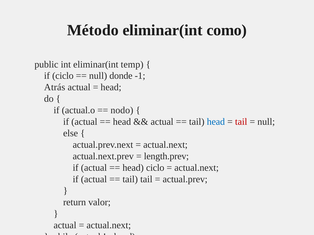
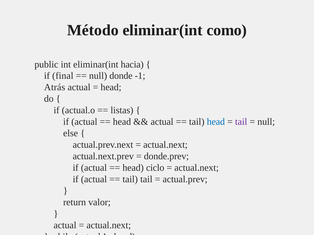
temp: temp -> hacia (132, 64)
if ciclo: ciclo -> final (63, 76)
nodo: nodo -> listas (122, 111)
tail colour: red -> purple (241, 122)
length.prev: length.prev -> donde.prev (166, 157)
